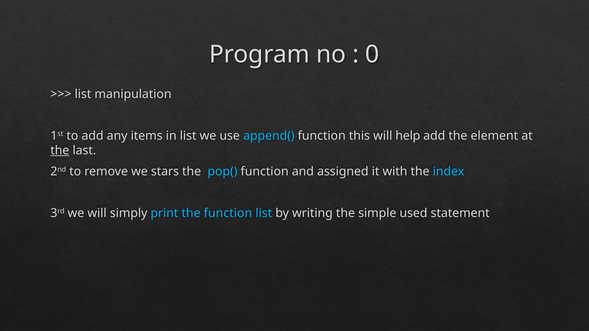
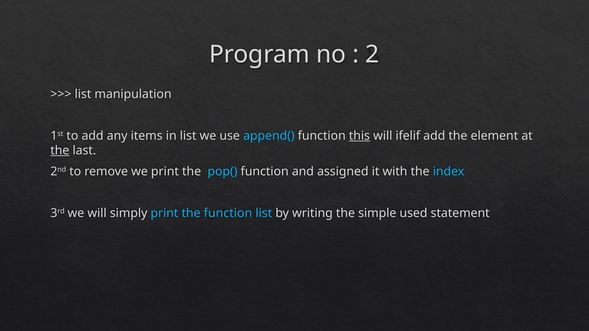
0: 0 -> 2 (372, 55)
this underline: none -> present (359, 136)
help: help -> ifelif (408, 136)
we stars: stars -> print (165, 171)
